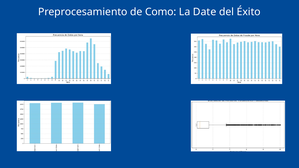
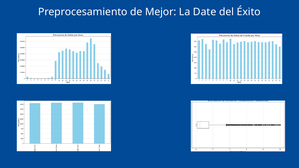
Como: Como -> Mejor (161, 12)
